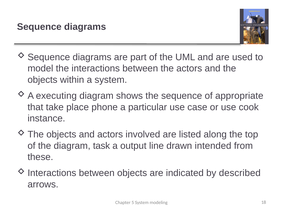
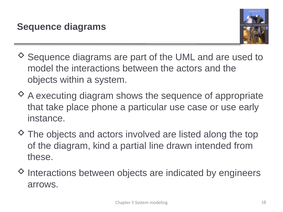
cook: cook -> early (249, 107)
task: task -> kind (101, 146)
output: output -> partial (133, 146)
described: described -> engineers (240, 173)
